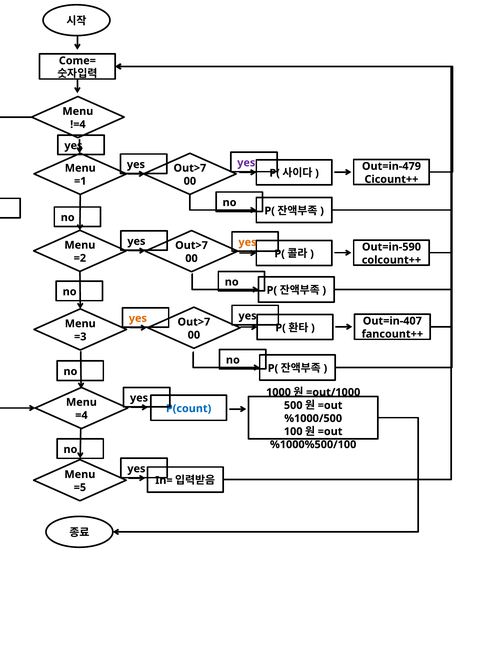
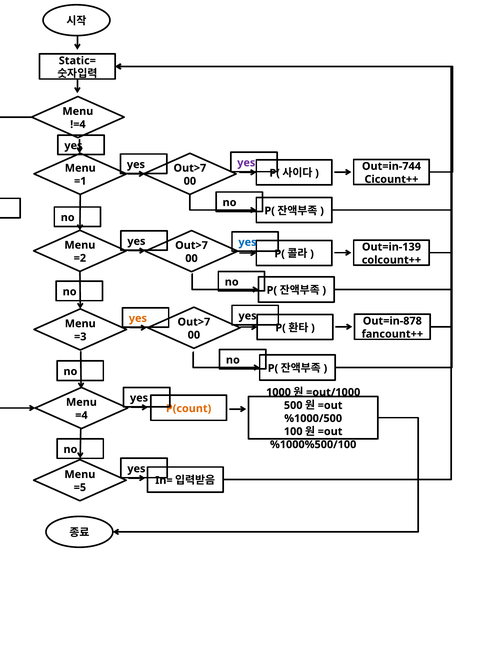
Come=: Come= -> Static= (77, 61)
Out=in-479: Out=in-479 -> Out=in-744 (391, 166)
yes colour: orange -> blue (247, 242)
Out=in-590: Out=in-590 -> Out=in-139 (391, 247)
Out=in-407: Out=in-407 -> Out=in-878 (392, 321)
P(count colour: blue -> orange (189, 409)
